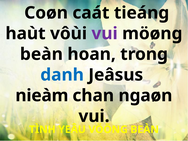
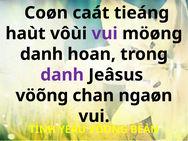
beàn: beàn -> danh (42, 54)
danh colour: blue -> purple (62, 75)
nieàm: nieàm -> vöõng (42, 96)
